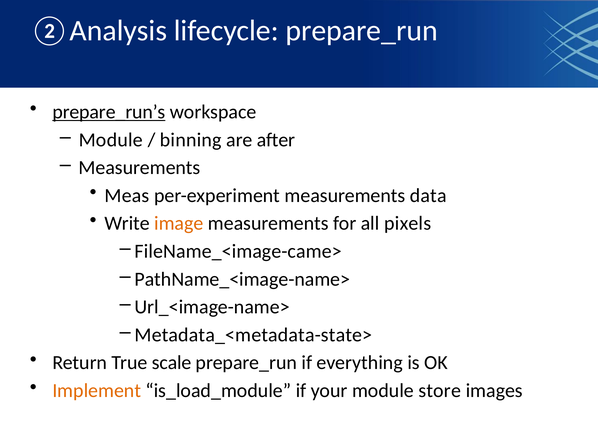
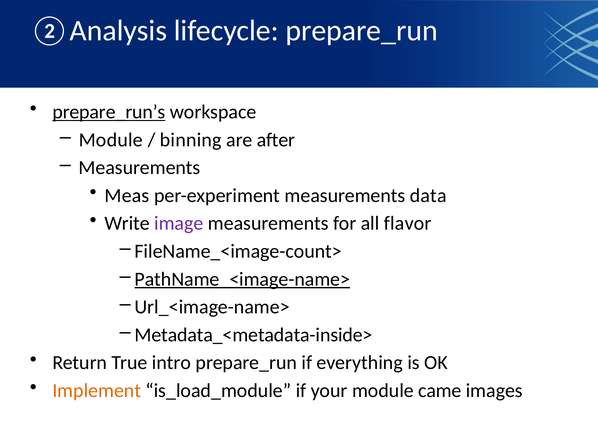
image colour: orange -> purple (179, 224)
pixels: pixels -> flavor (408, 224)
FileName_<image-came>: FileName_<image-came> -> FileName_<image-count> (238, 252)
PathName_<image-name> underline: none -> present (242, 279)
Metadata_<metadata-state>: Metadata_<metadata-state> -> Metadata_<metadata-inside> (254, 335)
scale: scale -> intro (172, 363)
store: store -> came (440, 391)
